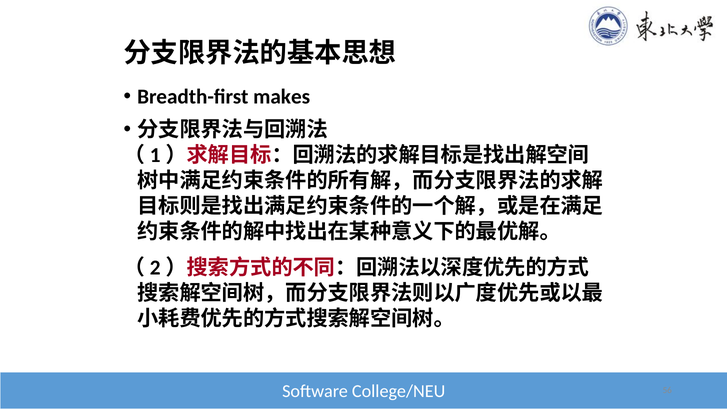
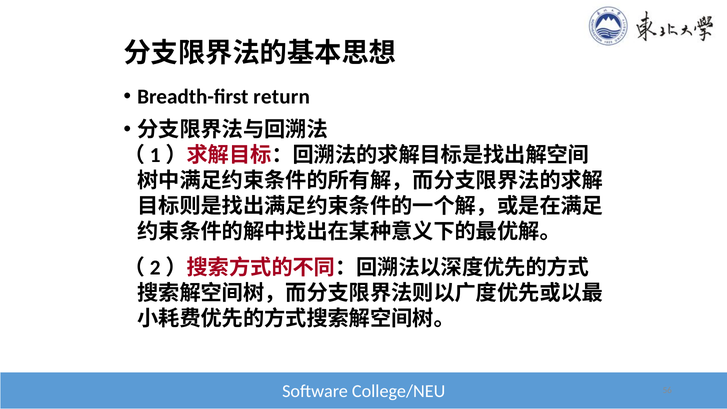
makes: makes -> return (282, 97)
